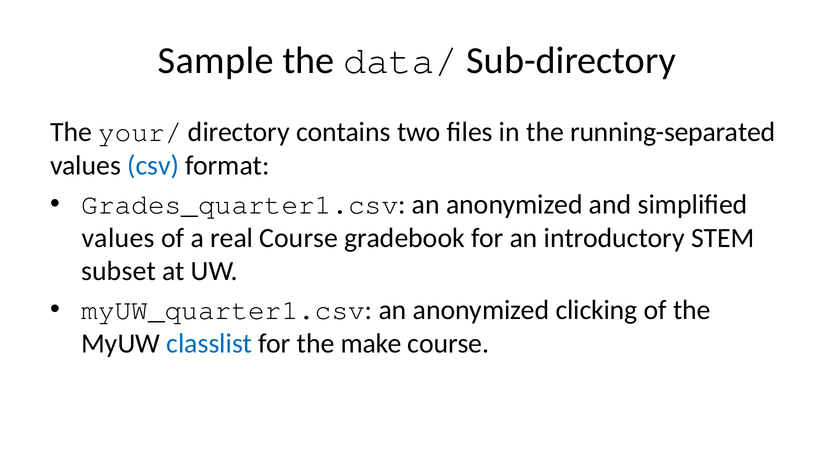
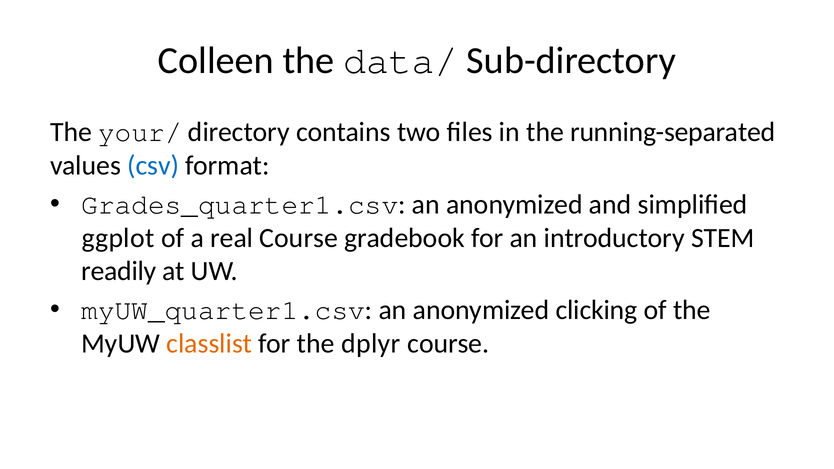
Sample: Sample -> Colleen (216, 61)
values: values -> ggplot (118, 238)
subset: subset -> readily (119, 271)
classlist colour: blue -> orange (209, 344)
make: make -> dplyr (371, 344)
